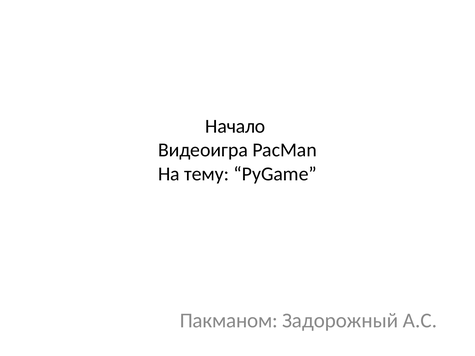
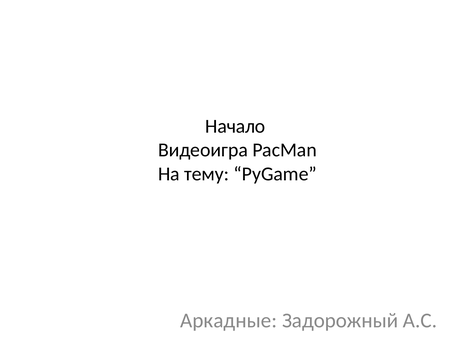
Пакманом: Пакманом -> Аркадные (229, 321)
